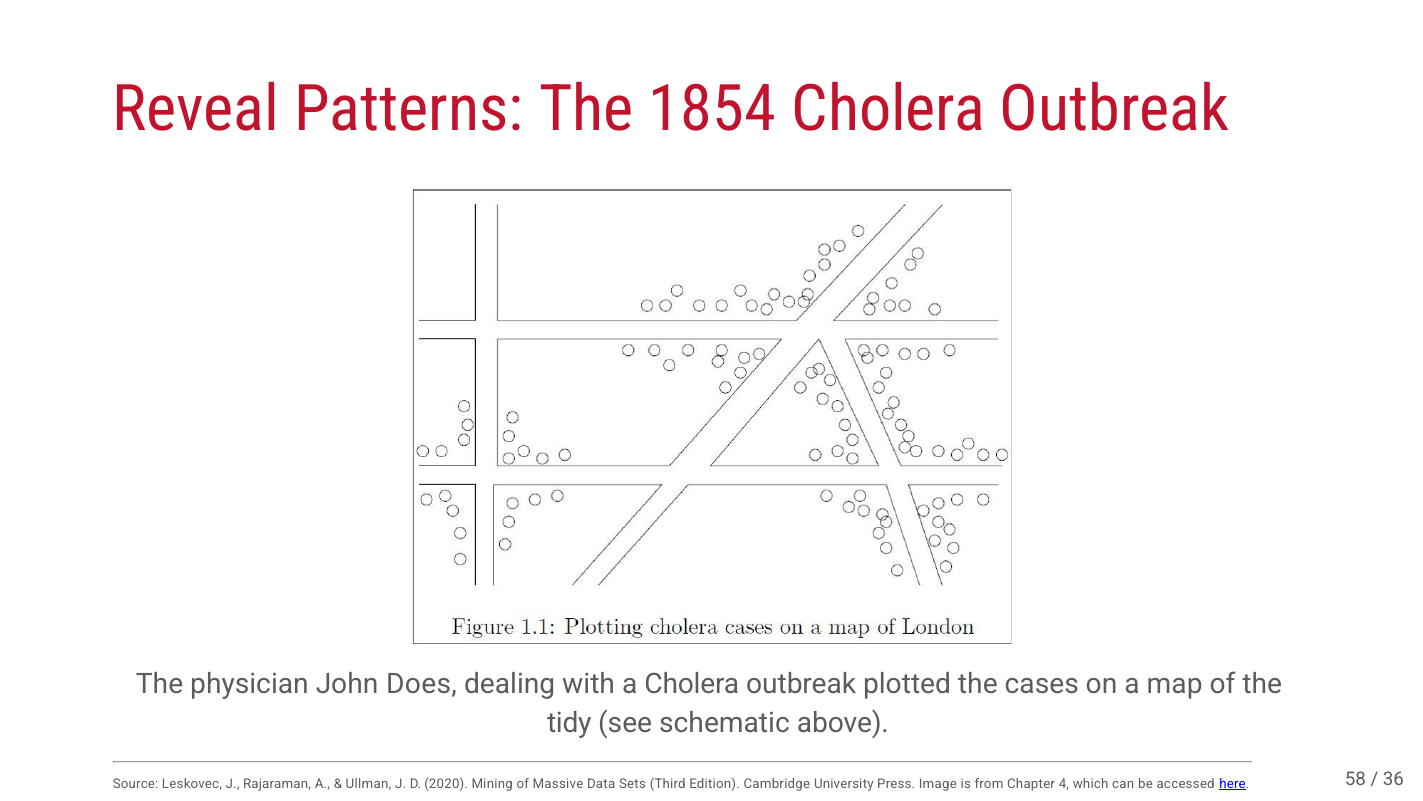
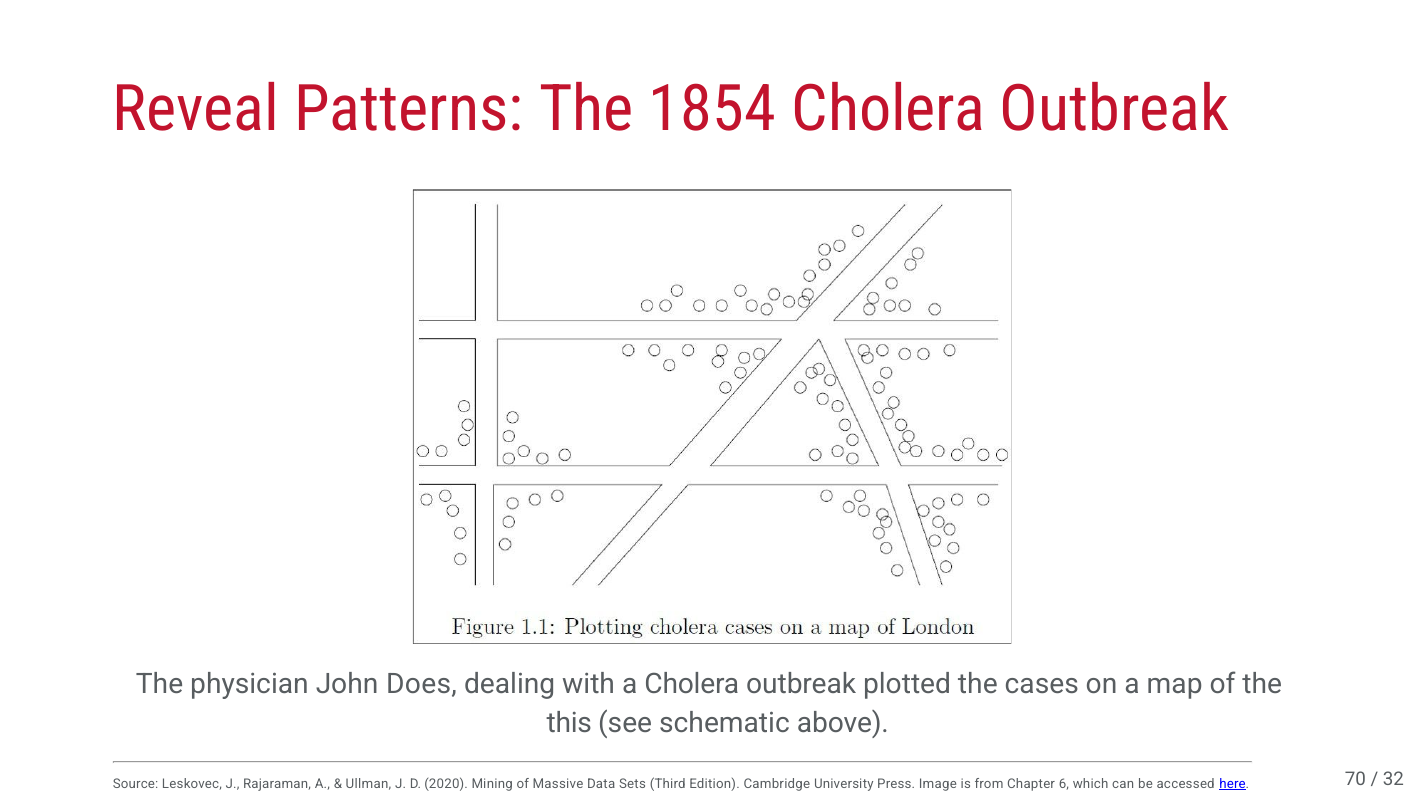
tidy: tidy -> this (569, 723)
4: 4 -> 6 (1064, 784)
58: 58 -> 70 (1355, 779)
36: 36 -> 32 (1393, 779)
